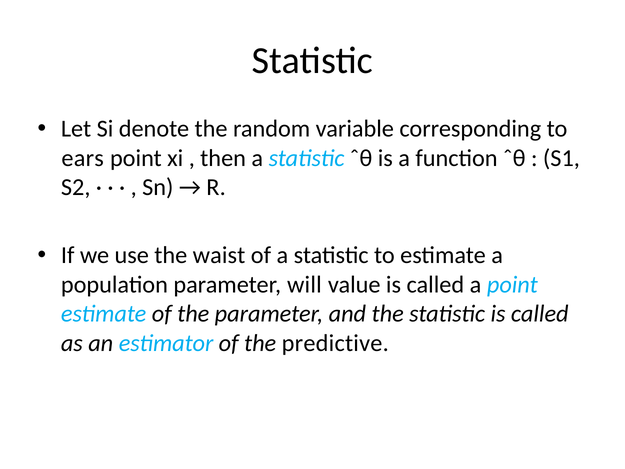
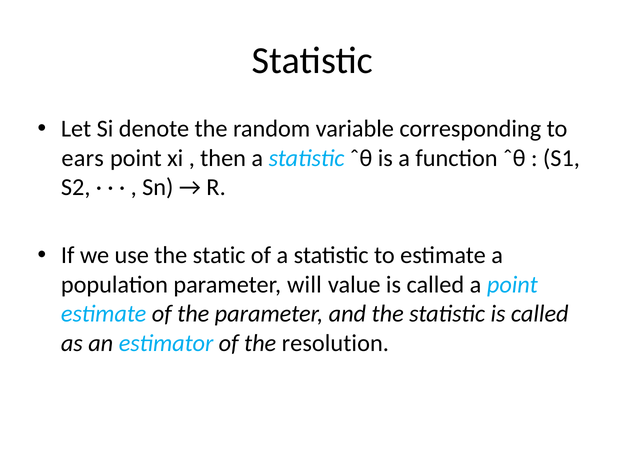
waist: waist -> static (219, 255)
predictive: predictive -> resolution (335, 343)
